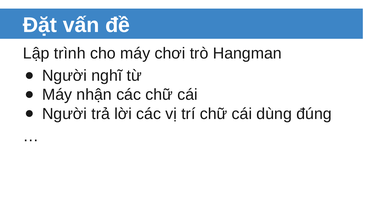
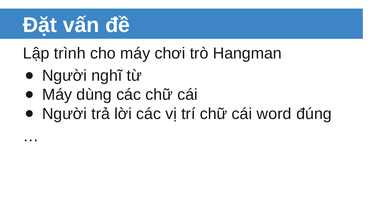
nhận: nhận -> dùng (94, 95)
dùng: dùng -> word (274, 114)
